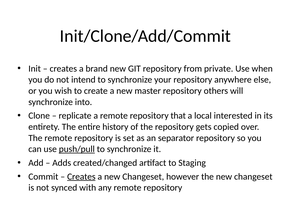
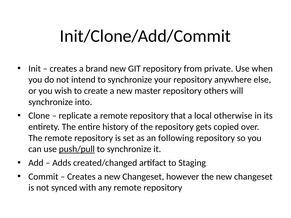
interested: interested -> otherwise (233, 116)
separator: separator -> following (176, 138)
Creates underline: present -> none (81, 177)
